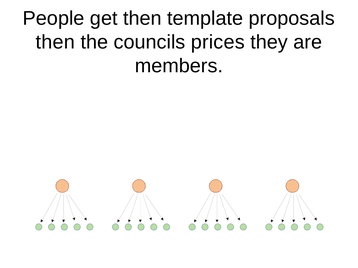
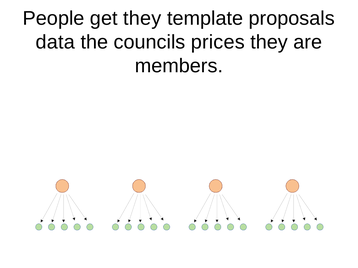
get then: then -> they (142, 18)
then: then -> data (55, 42)
